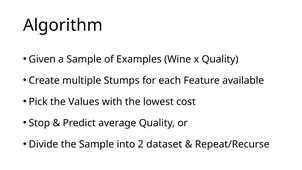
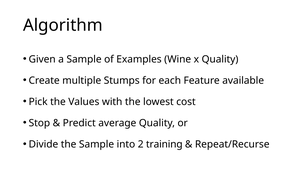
dataset: dataset -> training (164, 144)
